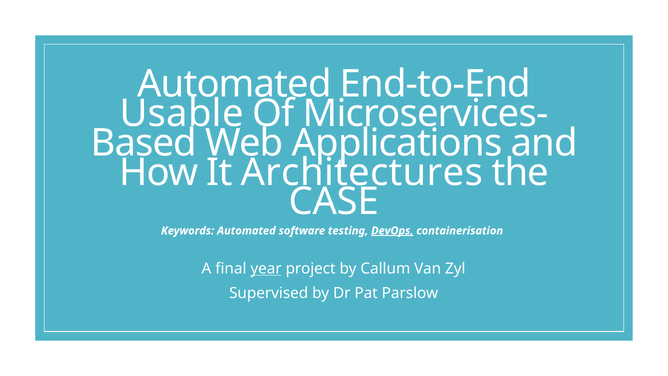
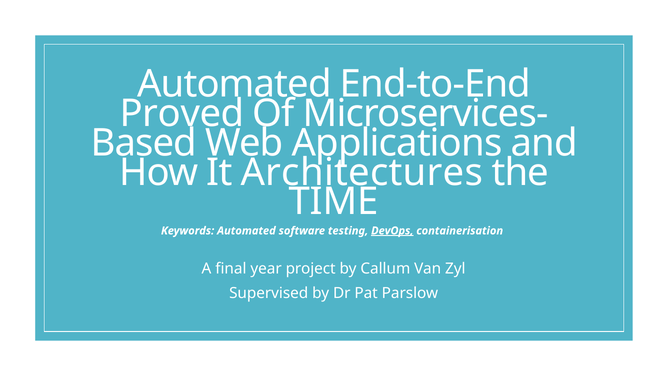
Usable: Usable -> Proved (182, 114)
CASE: CASE -> TIME (334, 202)
year underline: present -> none (266, 268)
